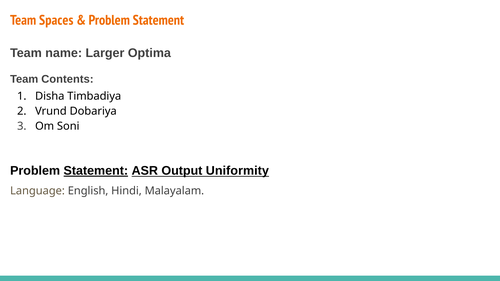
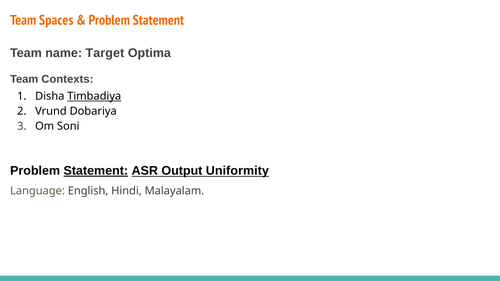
Larger: Larger -> Target (105, 53)
Contents: Contents -> Contexts (67, 79)
Timbadiya underline: none -> present (94, 96)
